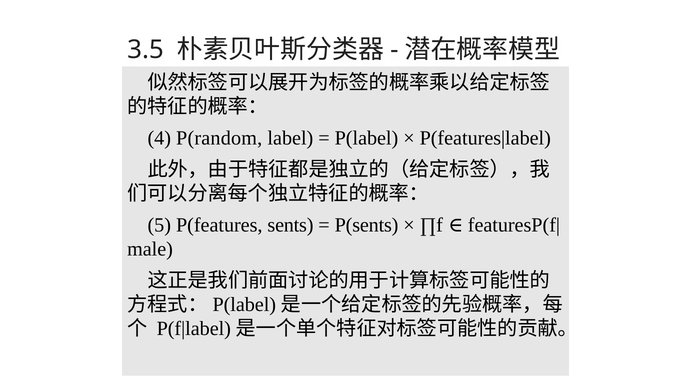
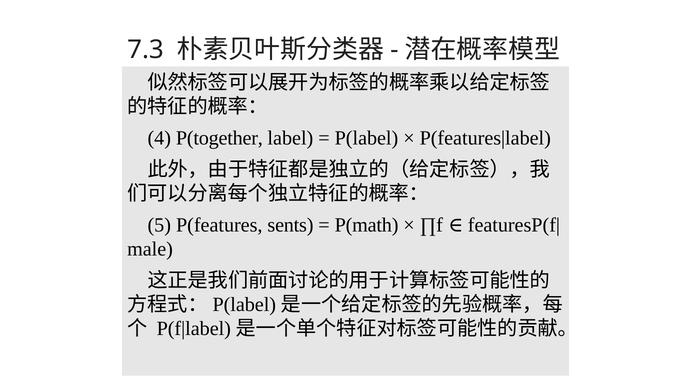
3.5: 3.5 -> 7.3 (145, 50)
P(random: P(random -> P(together (219, 138)
P(sents: P(sents -> P(math (367, 225)
